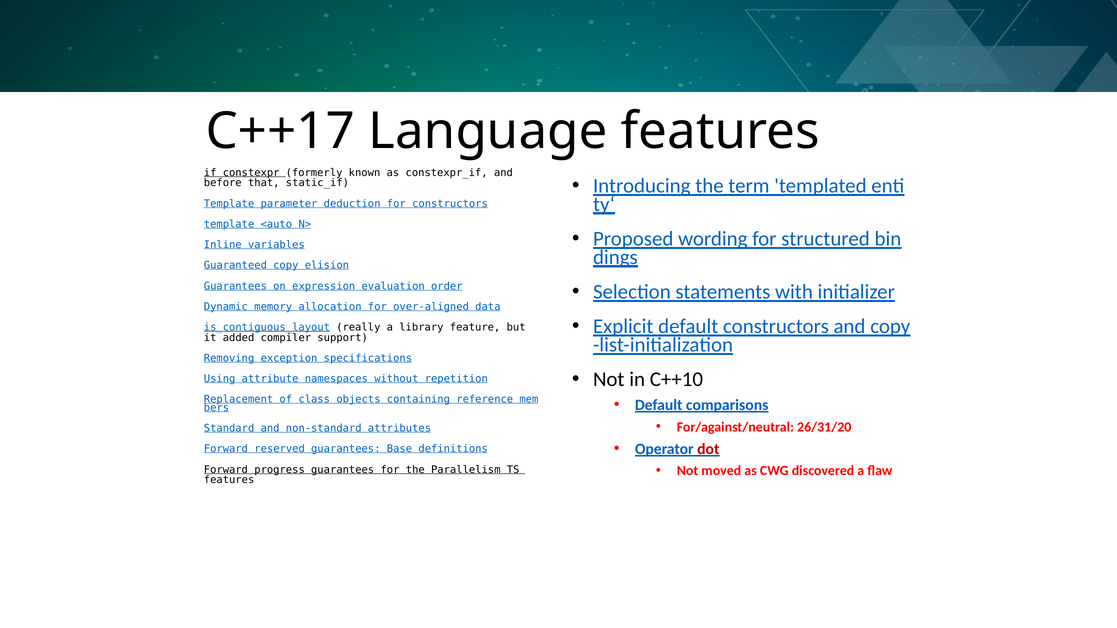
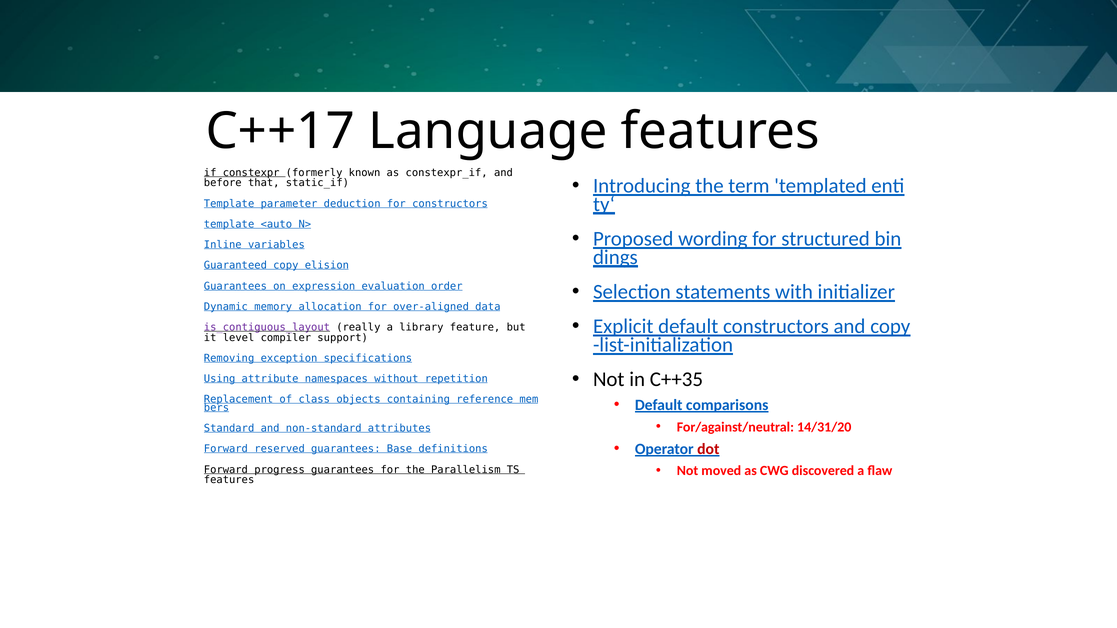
is_contiguous_layout colour: blue -> purple (267, 328)
added: added -> level (239, 338)
C++10: C++10 -> C++35 (676, 379)
26/31/20: 26/31/20 -> 14/31/20 (824, 427)
